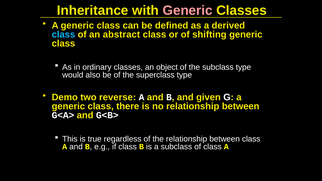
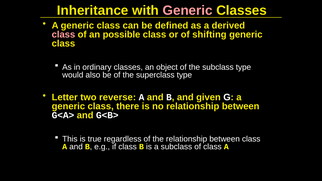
class colour: light blue -> pink (63, 34)
abstract: abstract -> possible (122, 34)
Demo: Demo -> Letter (65, 97)
